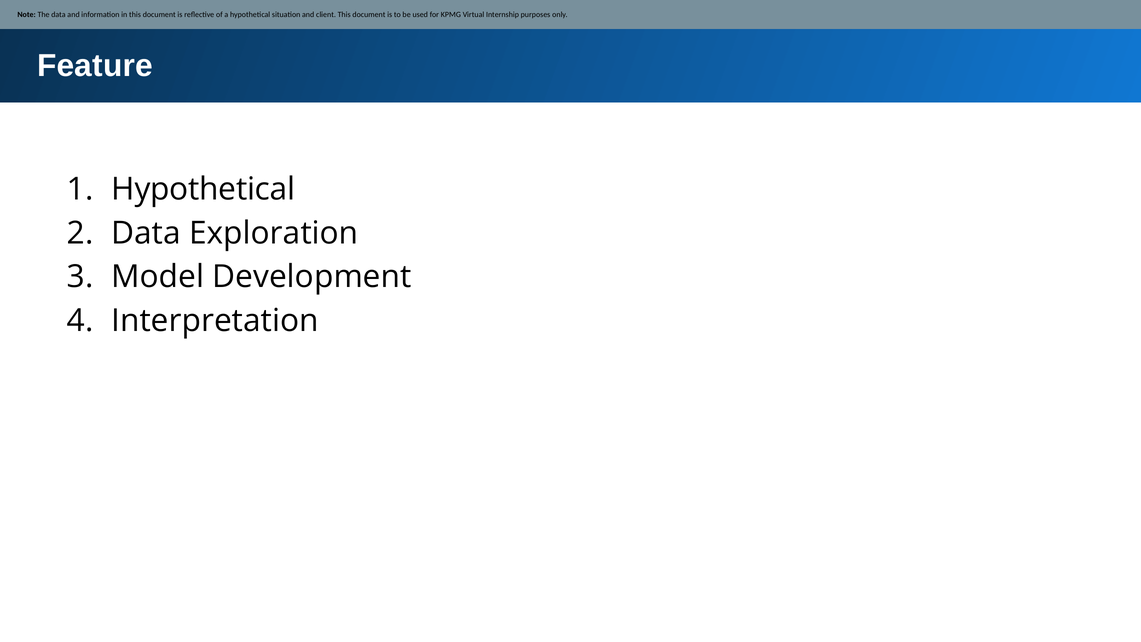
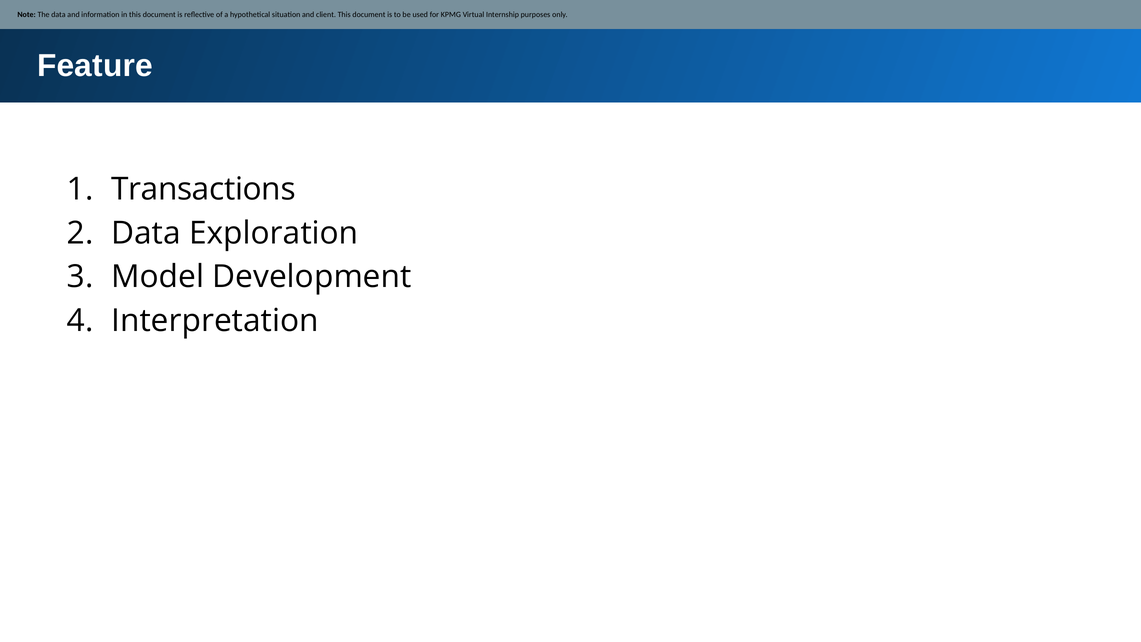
Hypothetical: Hypothetical -> Transactions (203, 189)
